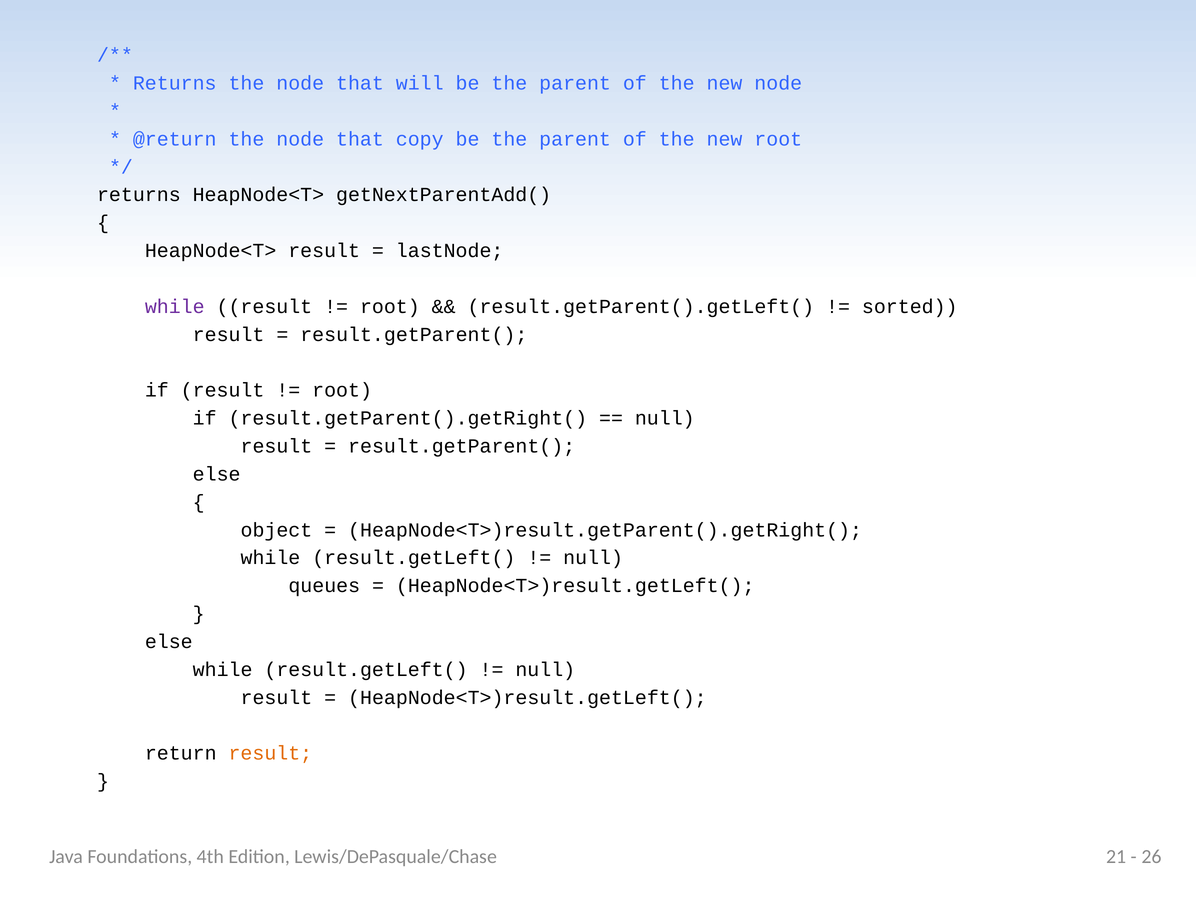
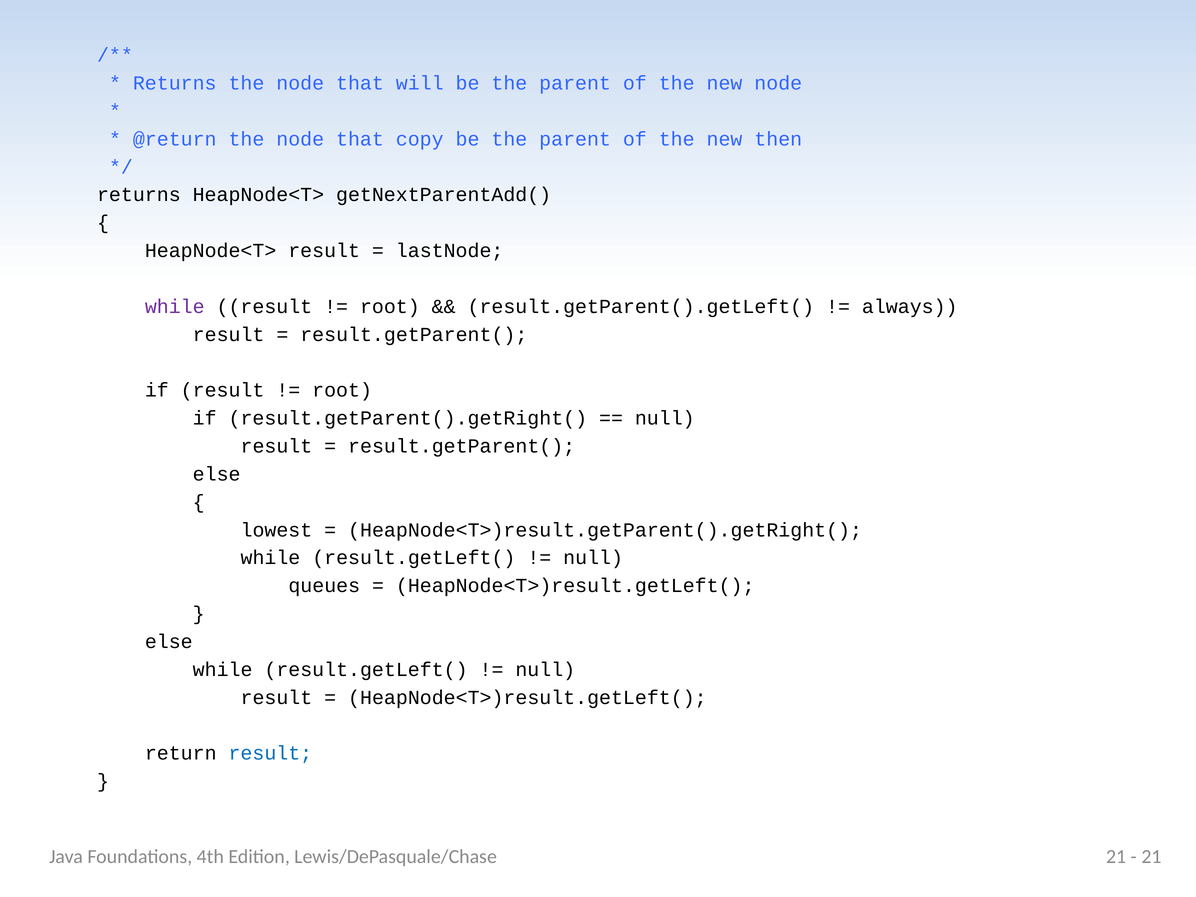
new root: root -> then (778, 139)
sorted: sorted -> always (910, 307)
object: object -> lowest (276, 530)
result colour: orange -> blue (270, 753)
26: 26 -> 21 (1151, 856)
